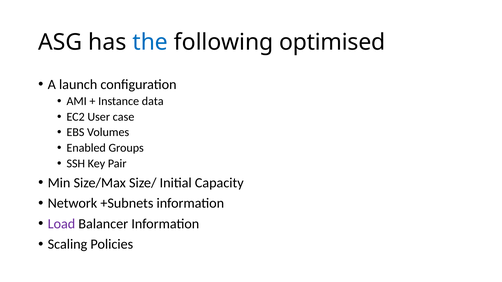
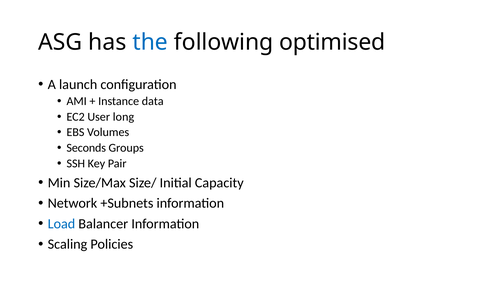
case: case -> long (123, 117)
Enabled: Enabled -> Seconds (86, 148)
Load colour: purple -> blue (61, 224)
